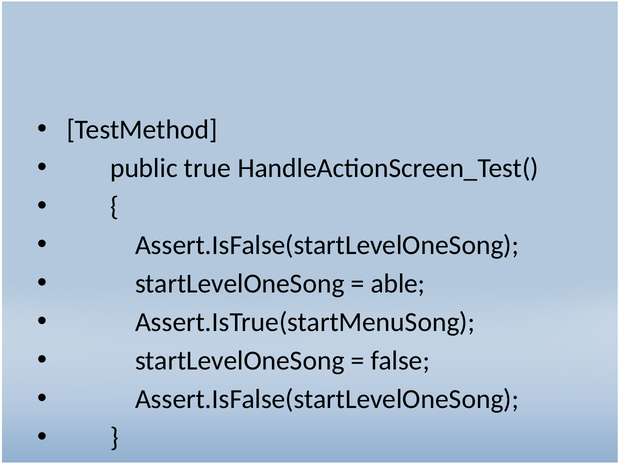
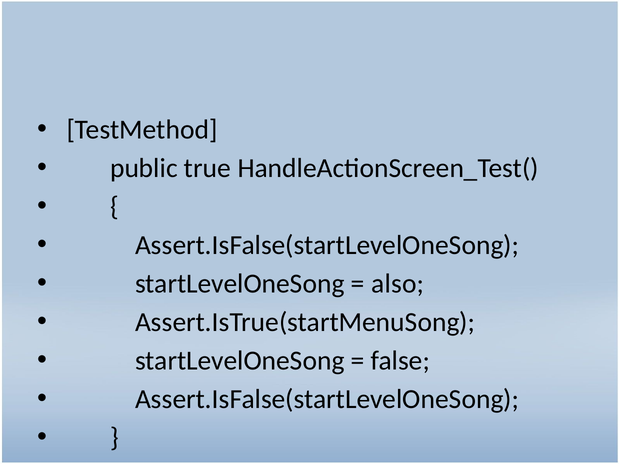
able: able -> also (398, 284)
